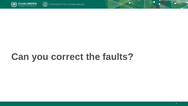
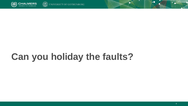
correct: correct -> holiday (67, 57)
